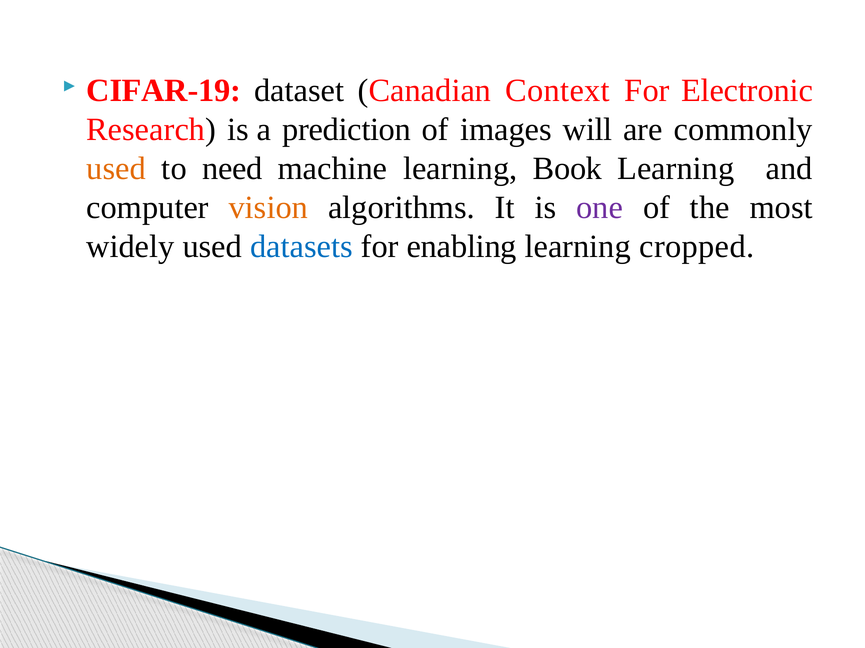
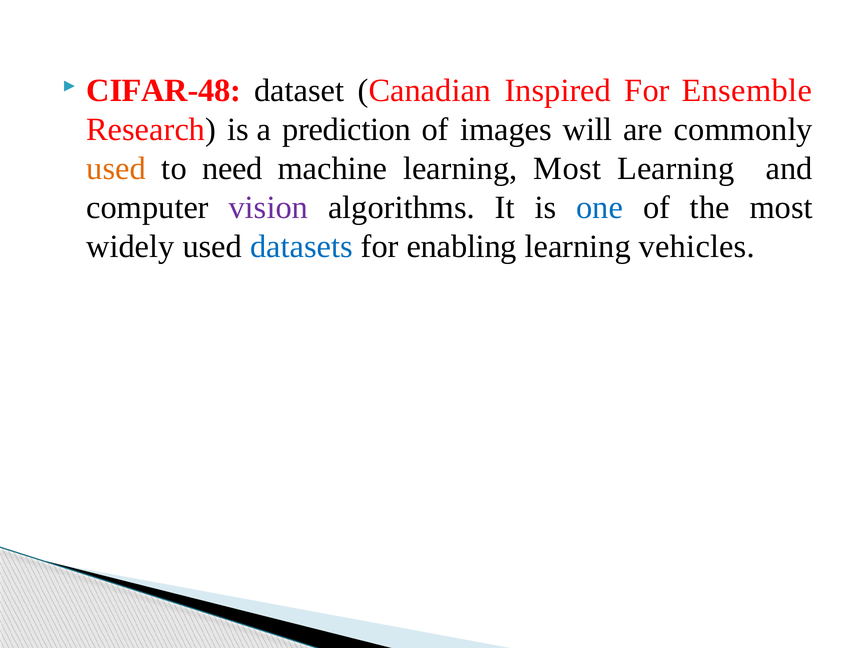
CIFAR-19: CIFAR-19 -> CIFAR-48 (164, 91)
Context: Context -> Inspired (558, 91)
Electronic: Electronic -> Ensemble (747, 91)
learning Book: Book -> Most (567, 169)
vision colour: orange -> purple (268, 208)
one colour: purple -> blue (600, 208)
cropped: cropped -> vehicles (697, 247)
